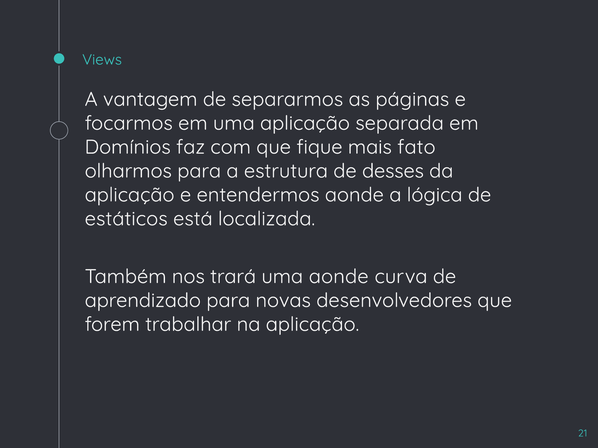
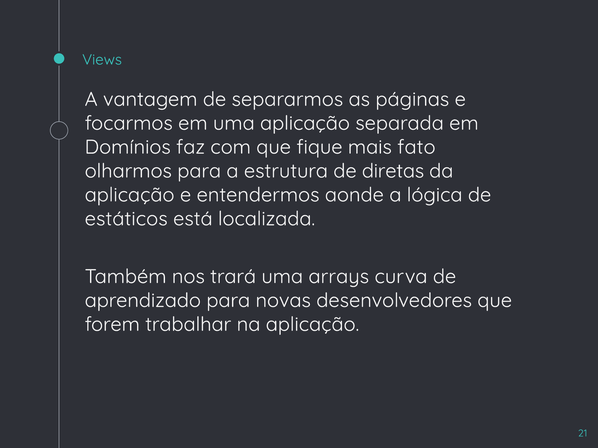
desses: desses -> diretas (393, 171)
uma aonde: aonde -> arrays (339, 277)
